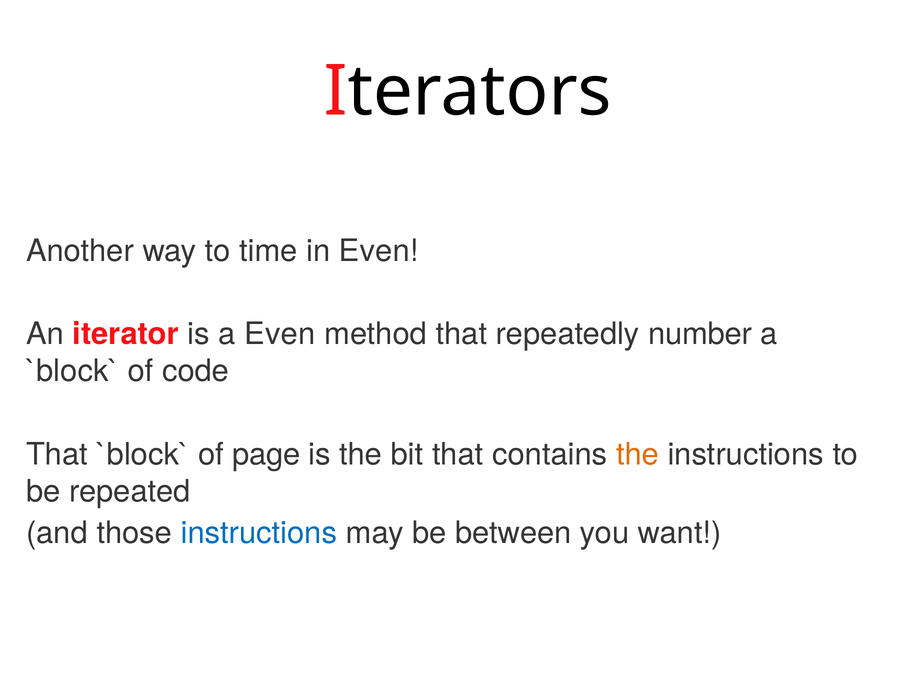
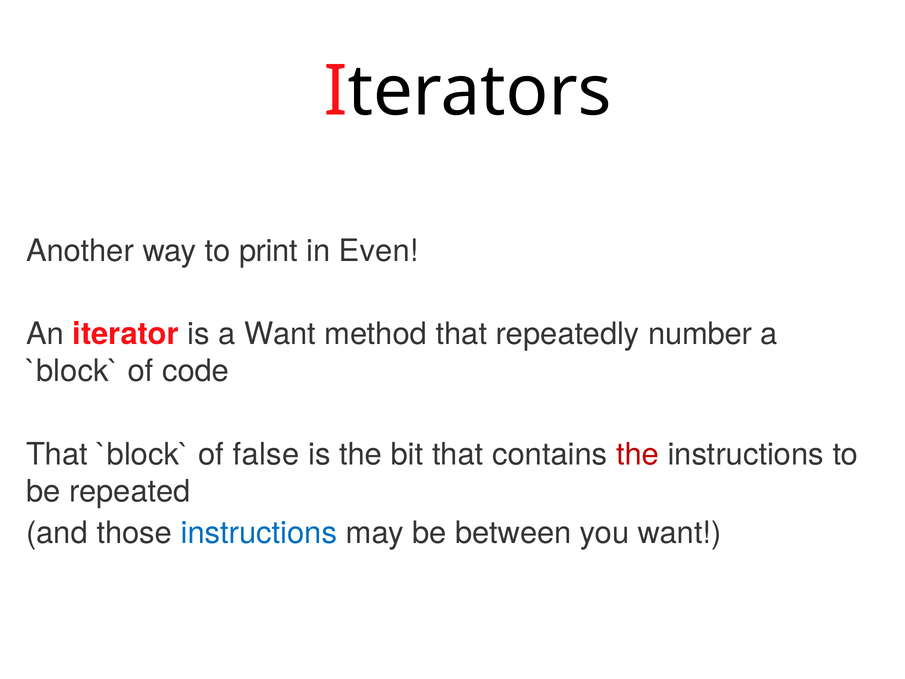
time: time -> print (268, 251)
a Even: Even -> Want (280, 334)
page: page -> false (266, 454)
the colour: orange -> red (637, 454)
